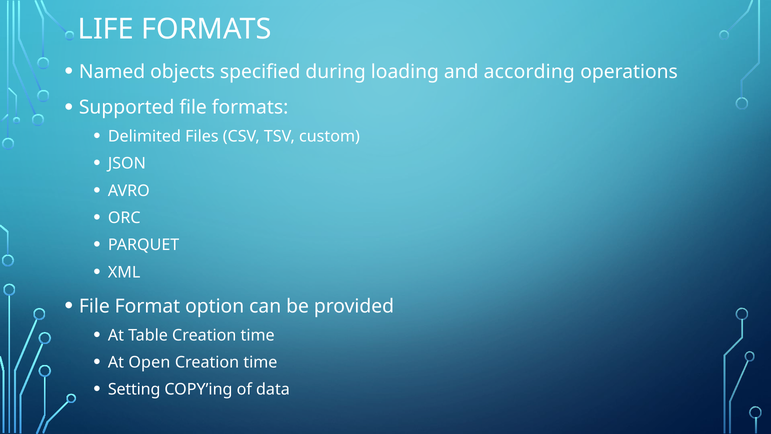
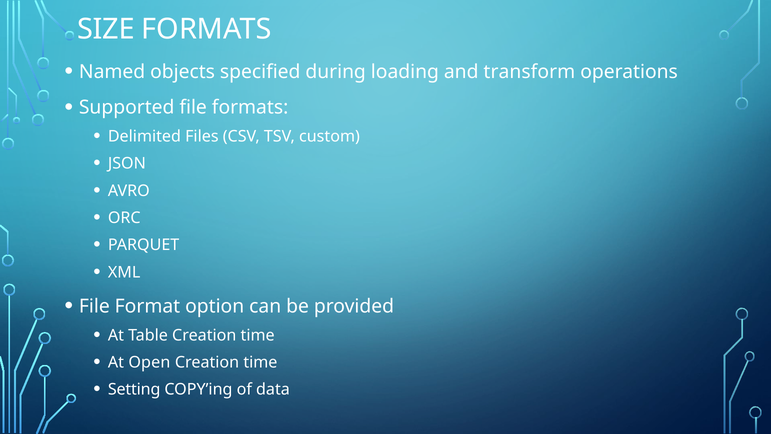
LIFE: LIFE -> SIZE (106, 29)
according: according -> transform (529, 72)
